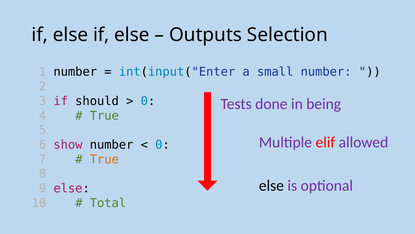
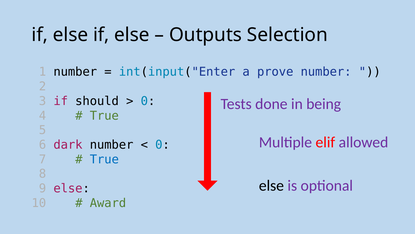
small: small -> prove (275, 72)
show: show -> dark (68, 144)
True colour: orange -> blue (104, 159)
Total: Total -> Award (108, 203)
